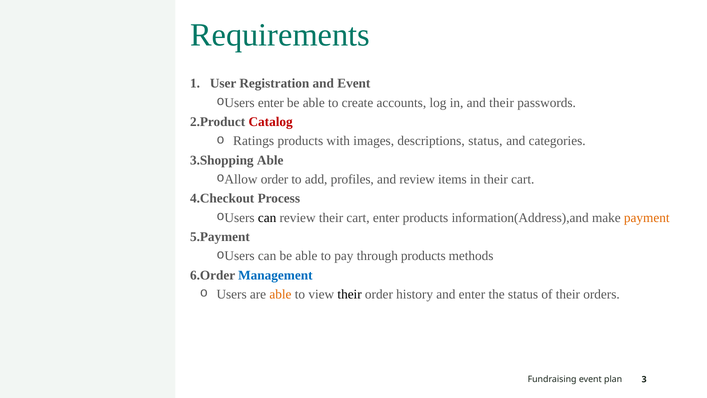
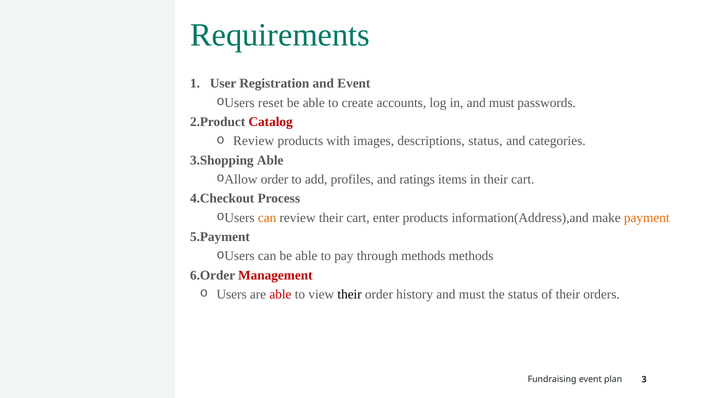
enter: enter -> reset (271, 103)
in and their: their -> must (502, 103)
Ratings: Ratings -> Review (254, 141)
and review: review -> ratings (417, 179)
can colour: black -> orange (267, 218)
through products: products -> methods (423, 256)
Management colour: blue -> red (275, 275)
able colour: orange -> red (280, 294)
history and enter: enter -> must (472, 294)
